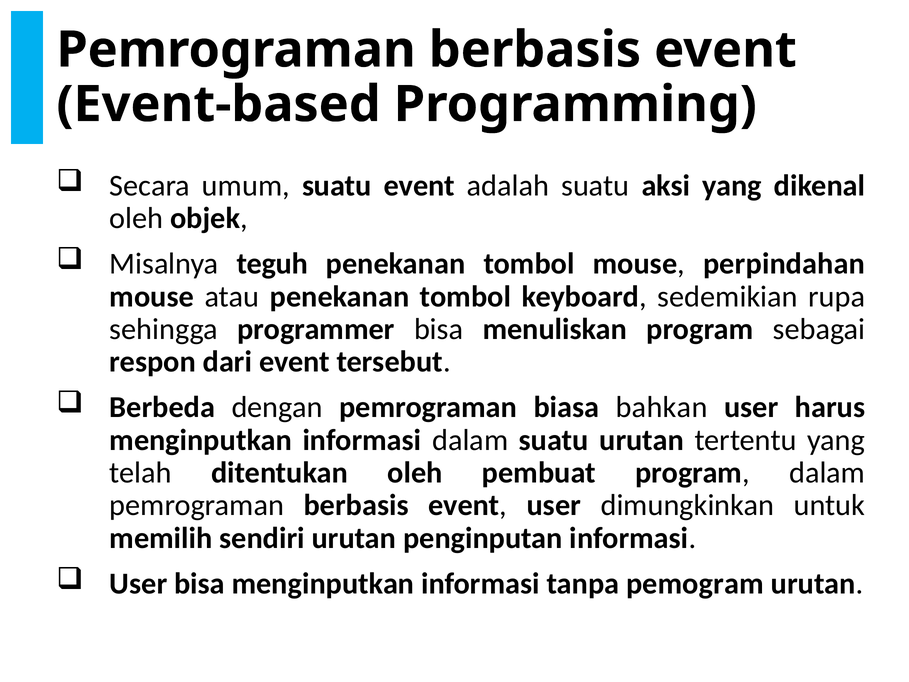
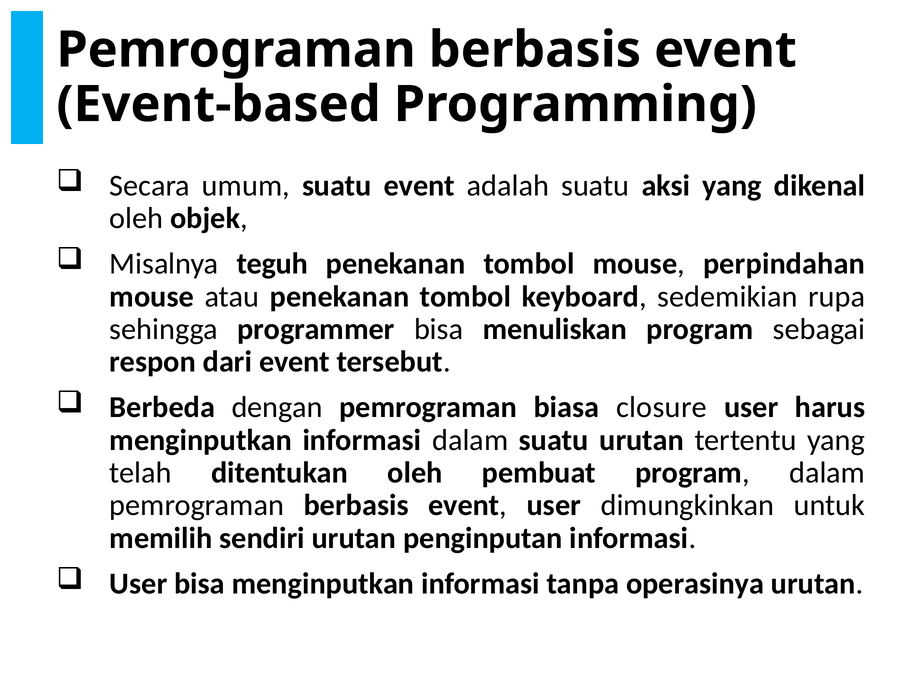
bahkan: bahkan -> closure (662, 407)
pemogram: pemogram -> operasinya (695, 583)
